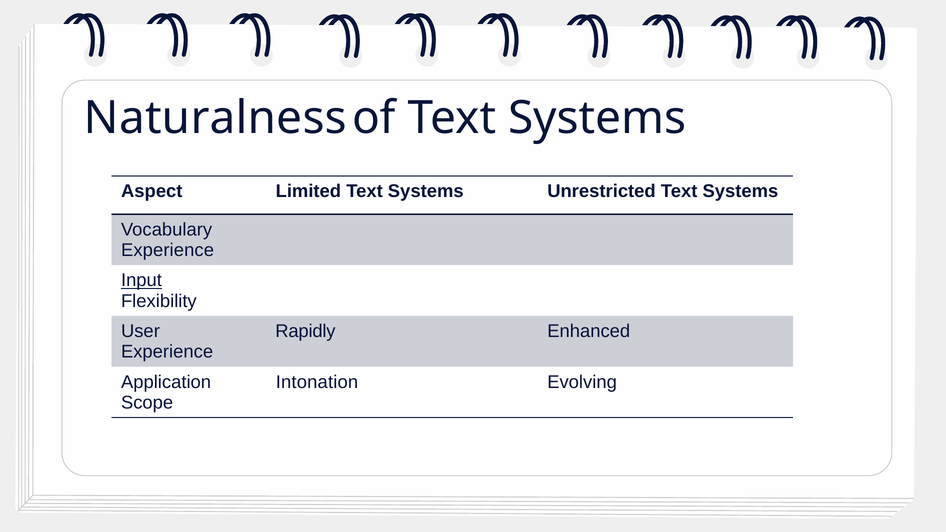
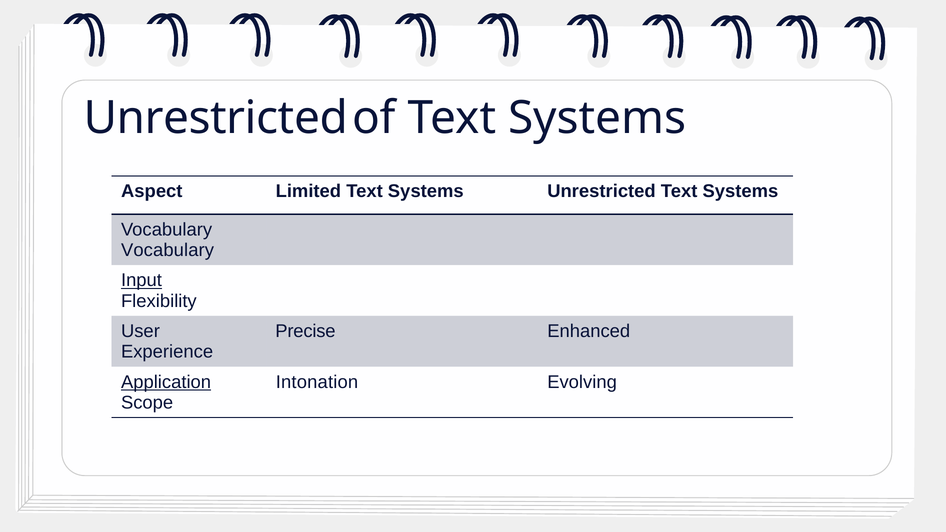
Naturalness: Naturalness -> Unrestricted (216, 118)
Experience: Experience -> Vocabulary (168, 250)
Rapidly: Rapidly -> Precise (305, 331)
Application underline: none -> present (166, 382)
